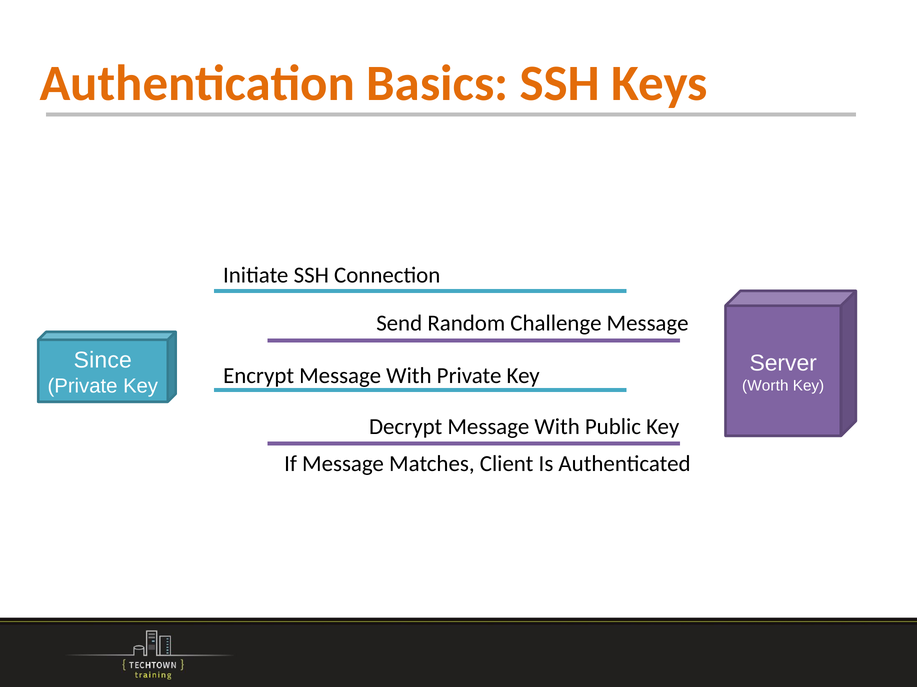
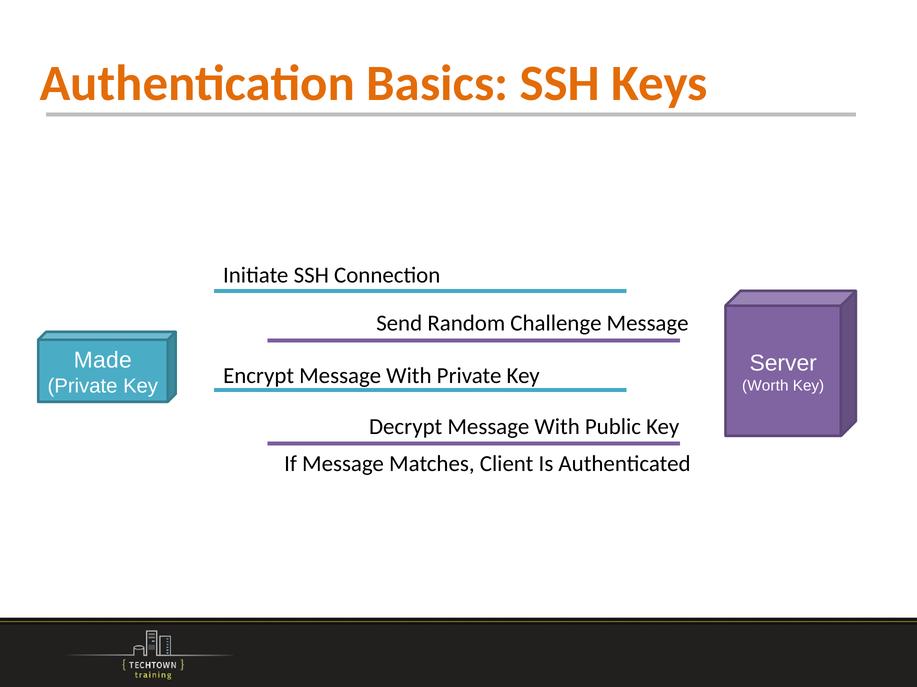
Since: Since -> Made (103, 361)
